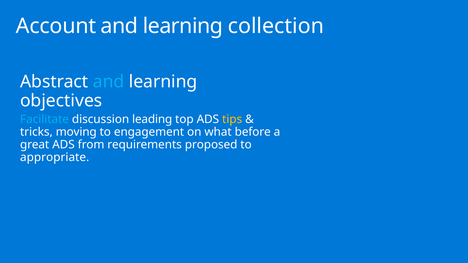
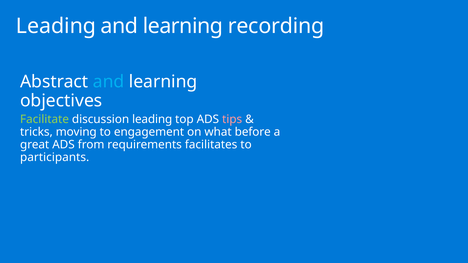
Account: Account -> Leading (56, 26)
collection: collection -> recording (276, 26)
Facilitate colour: light blue -> light green (45, 120)
tips colour: yellow -> pink (232, 120)
proposed: proposed -> facilitates (211, 145)
appropriate: appropriate -> participants (55, 157)
